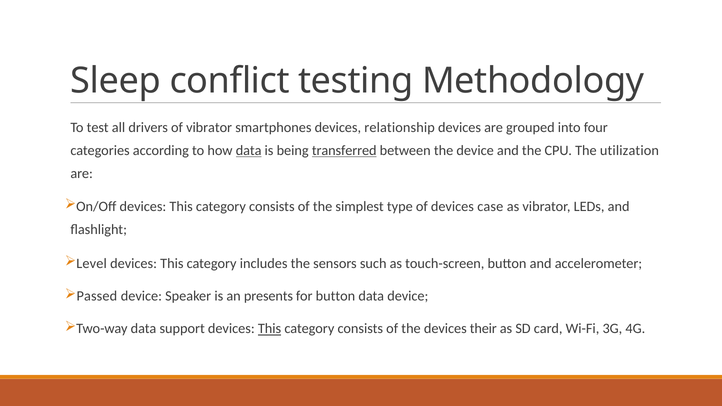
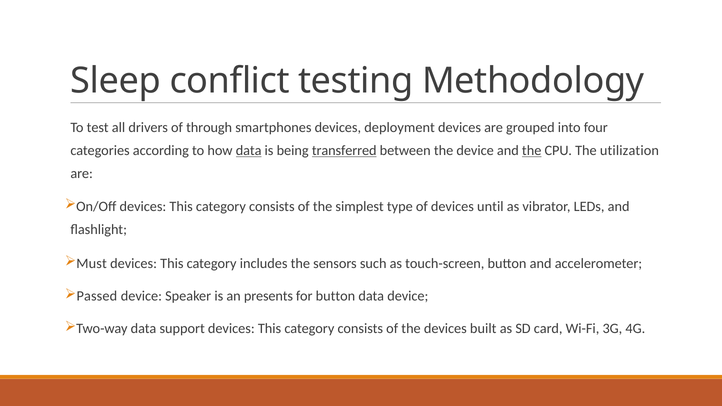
of vibrator: vibrator -> through (209, 128)
relationship: relationship -> deployment (400, 128)
the underline: none -> present (532, 151)
case: case -> until (490, 206)
Level: Level -> Must (92, 264)
This underline: present -> none (270, 329)
their: their -> built (483, 329)
